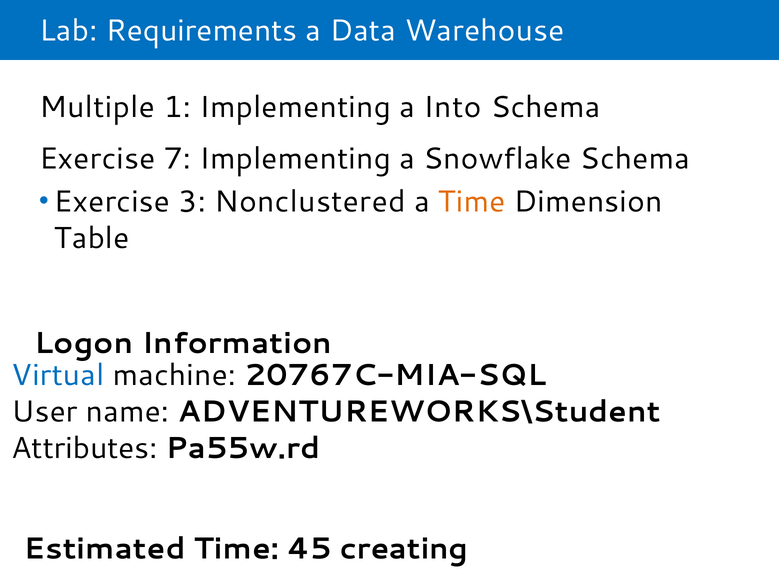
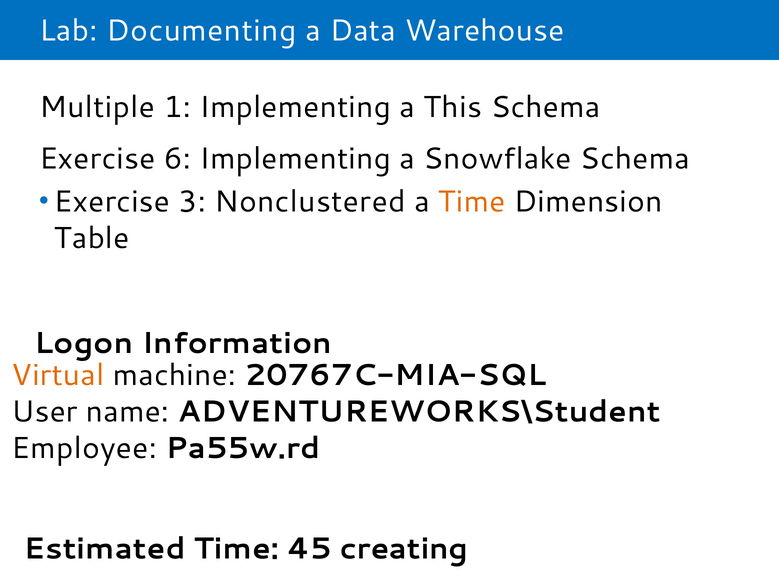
Requirements: Requirements -> Documenting (201, 31)
Into: Into -> This (453, 107)
7: 7 -> 6 (177, 159)
Virtual colour: blue -> orange (58, 376)
Attributes: Attributes -> Employee (84, 448)
